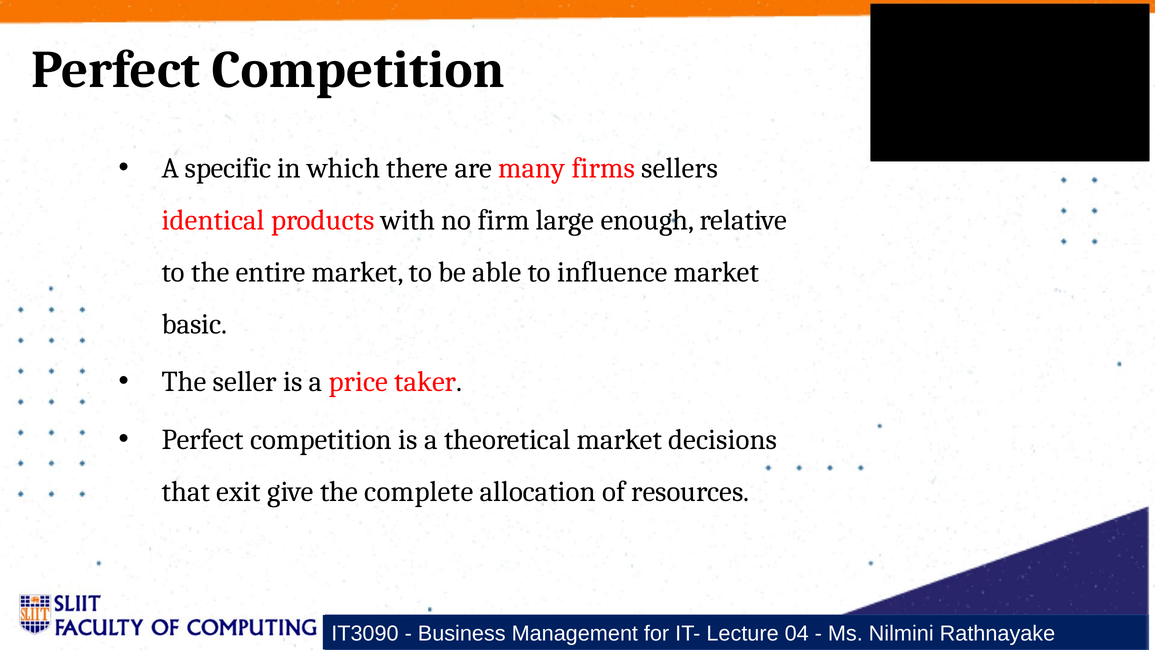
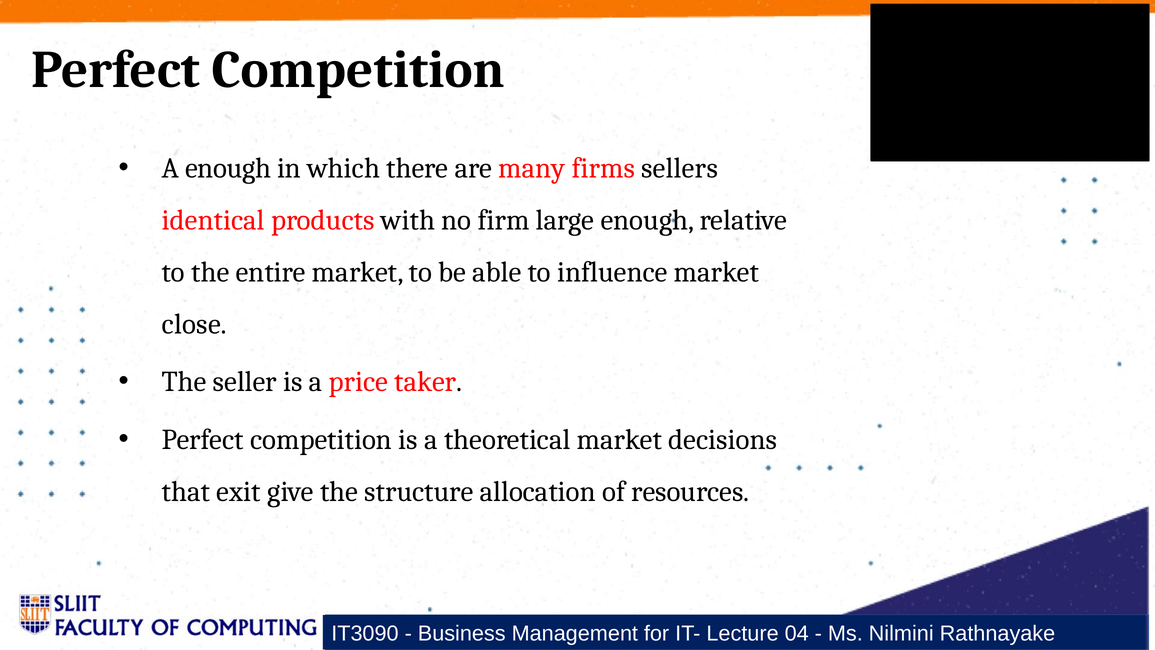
A specific: specific -> enough (228, 168)
basic: basic -> close (194, 324)
complete: complete -> structure (419, 491)
